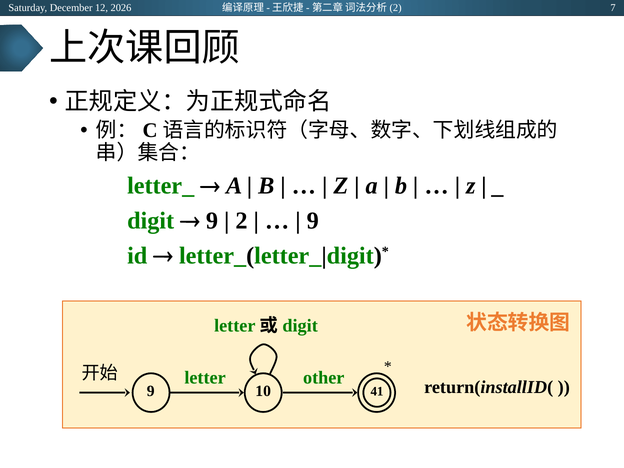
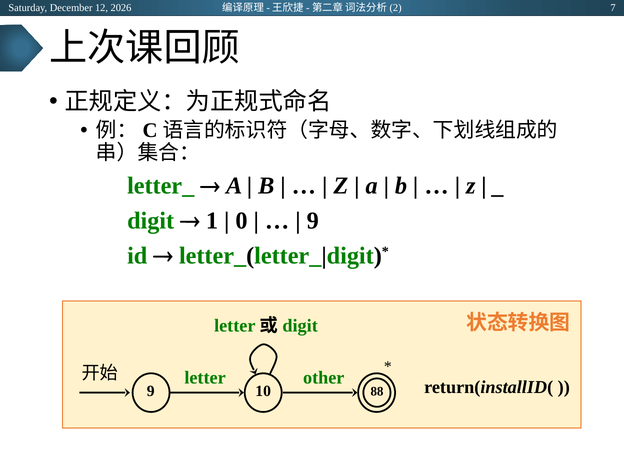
9: 9 -> 1 (212, 221)
2: 2 -> 0 (242, 221)
41: 41 -> 88 (377, 391)
